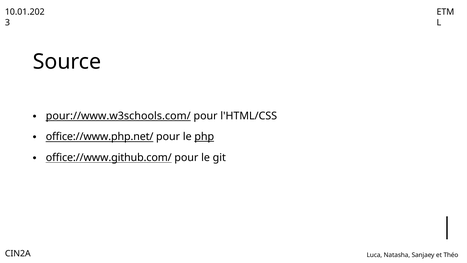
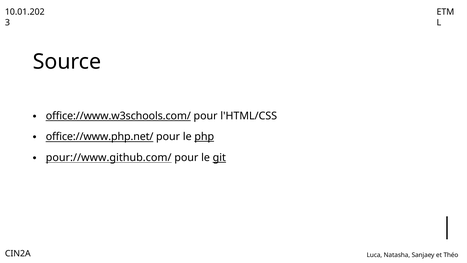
pour://www.w3schools.com/: pour://www.w3schools.com/ -> office://www.w3schools.com/ (118, 116)
office://www.github.com/: office://www.github.com/ -> pour://www.github.com/ (109, 157)
git underline: none -> present (219, 157)
